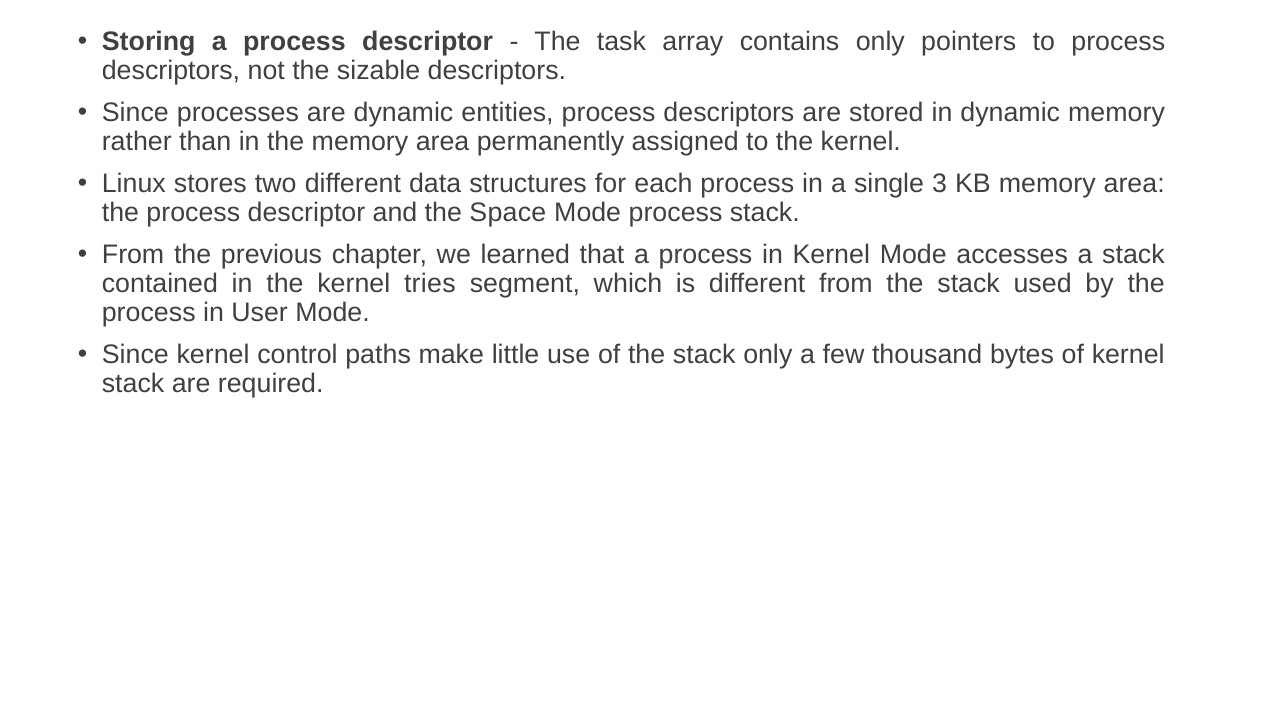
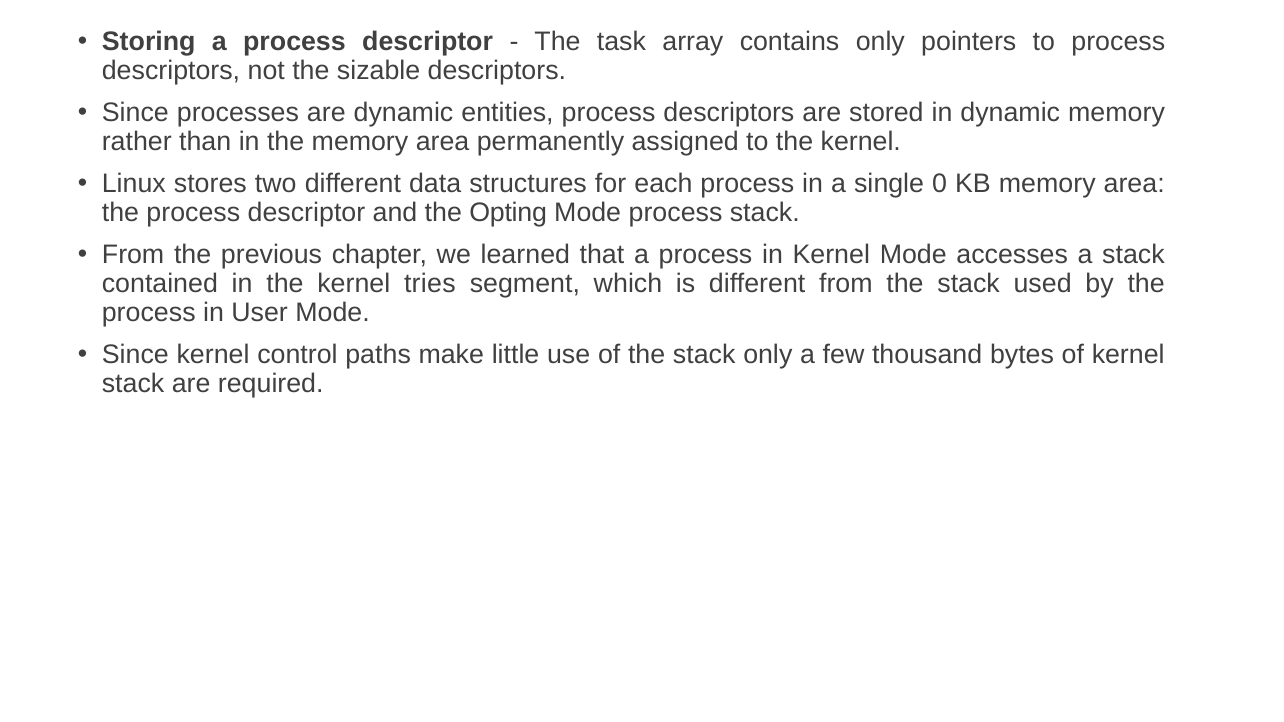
3: 3 -> 0 (940, 184)
Space: Space -> Opting (508, 213)
